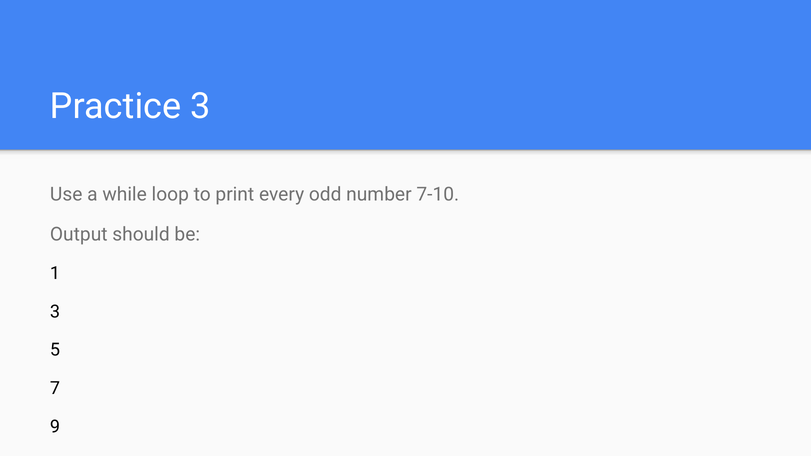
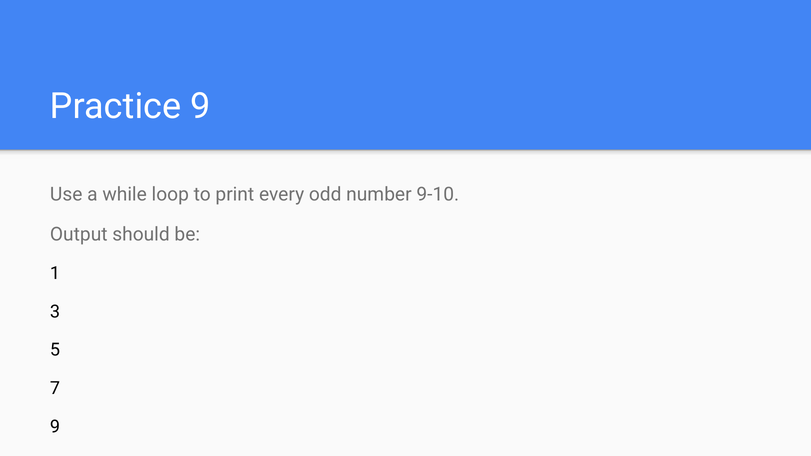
Practice 3: 3 -> 9 (200, 106)
7-10: 7-10 -> 9-10 (438, 195)
